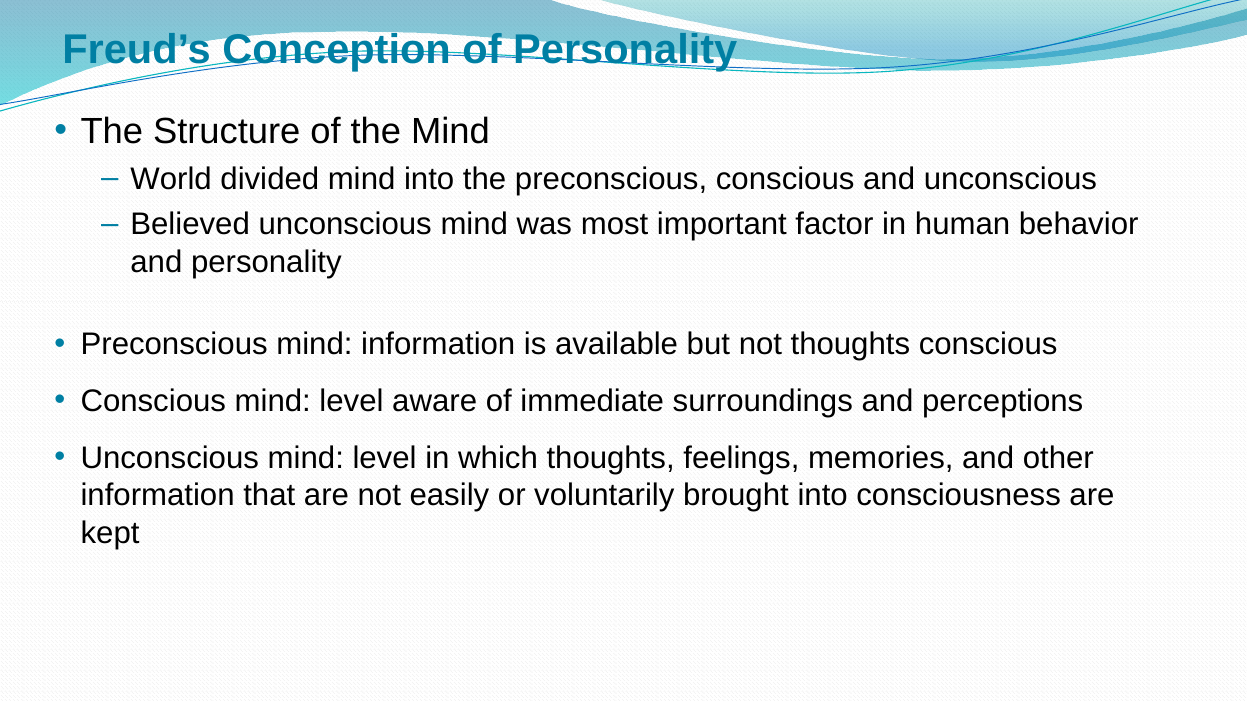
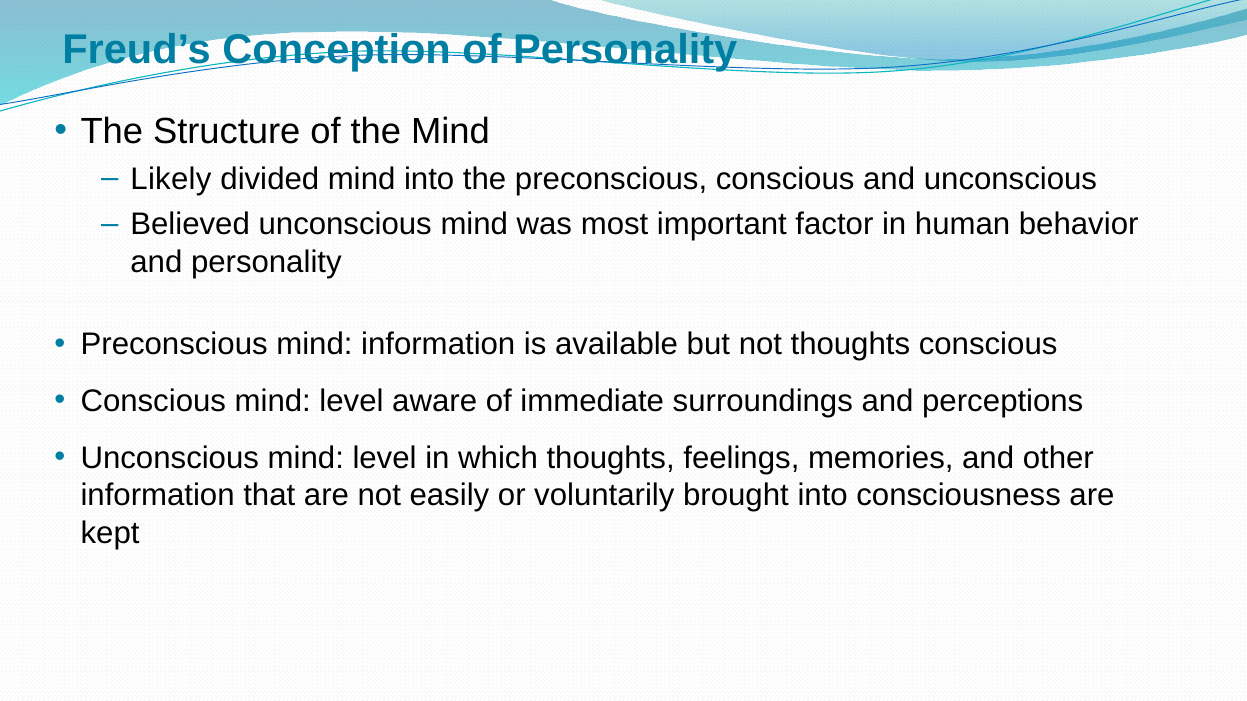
World: World -> Likely (171, 180)
